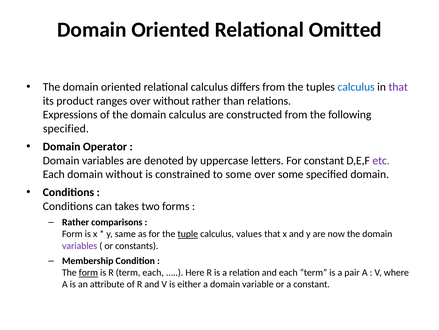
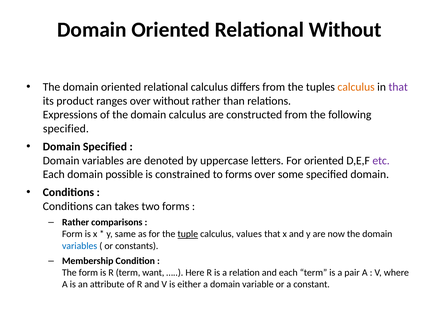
Relational Omitted: Omitted -> Without (345, 30)
calculus colour: blue -> orange (356, 87)
Domain Operator: Operator -> Specified (105, 146)
For constant: constant -> oriented (324, 160)
domain without: without -> possible (124, 174)
to some: some -> forms (239, 174)
variables colour: purple -> blue (80, 245)
form underline: present -> none (88, 272)
term each: each -> want (153, 272)
